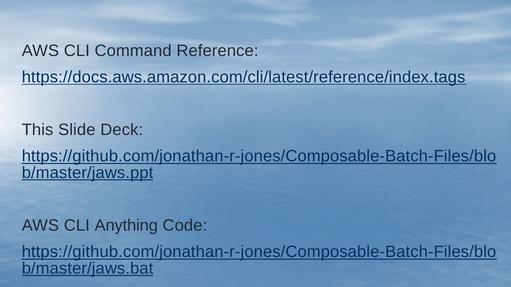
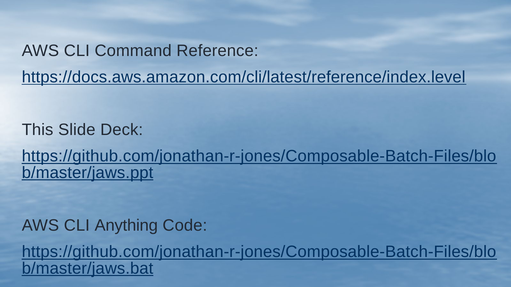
https://docs.aws.amazon.com/cli/latest/reference/index.tags: https://docs.aws.amazon.com/cli/latest/reference/index.tags -> https://docs.aws.amazon.com/cli/latest/reference/index.level (244, 77)
